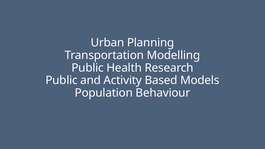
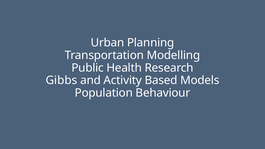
Public: Public -> Gibbs (61, 80)
